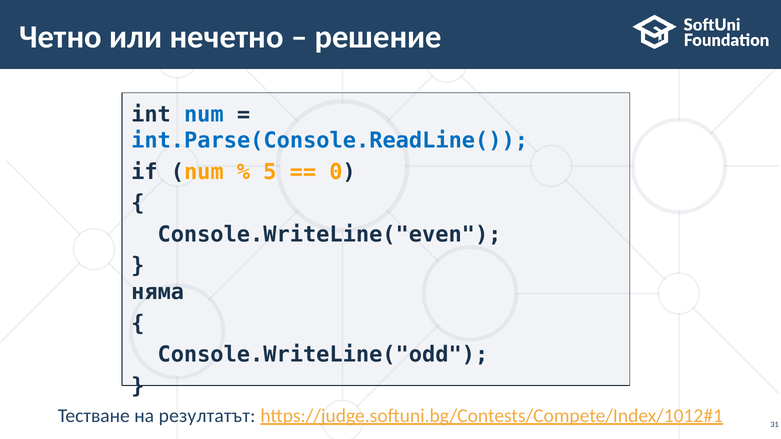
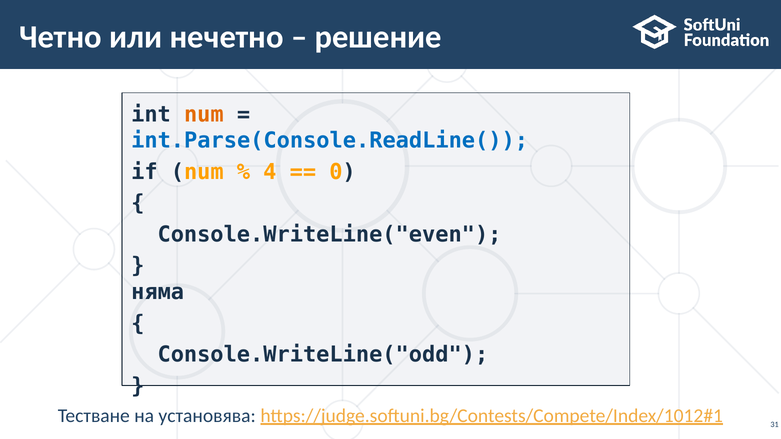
num colour: blue -> orange (204, 114)
5: 5 -> 4 (270, 172)
резултатът: резултатът -> установява (207, 416)
